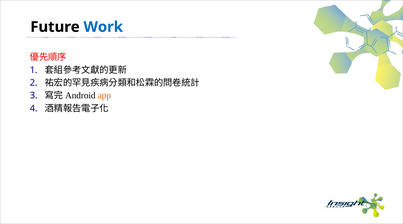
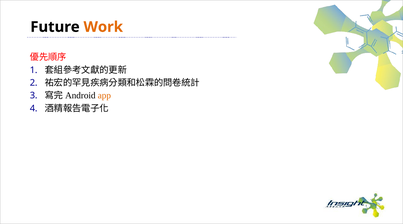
Work colour: blue -> orange (103, 27)
